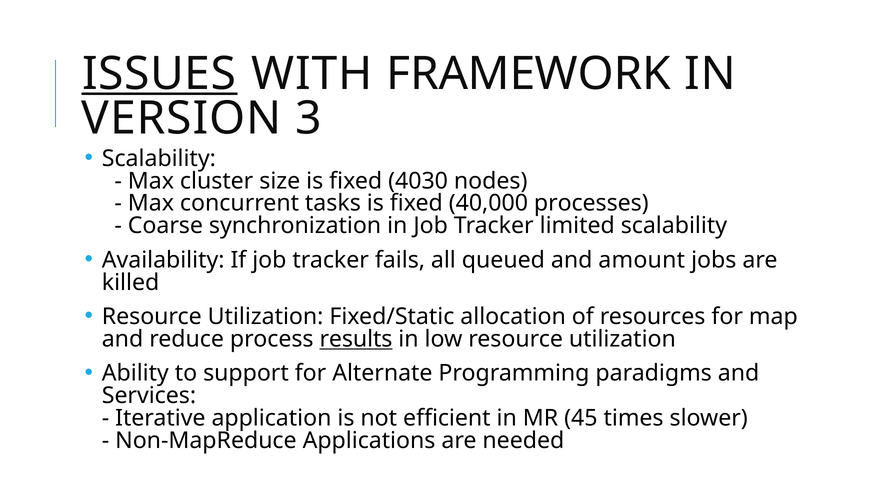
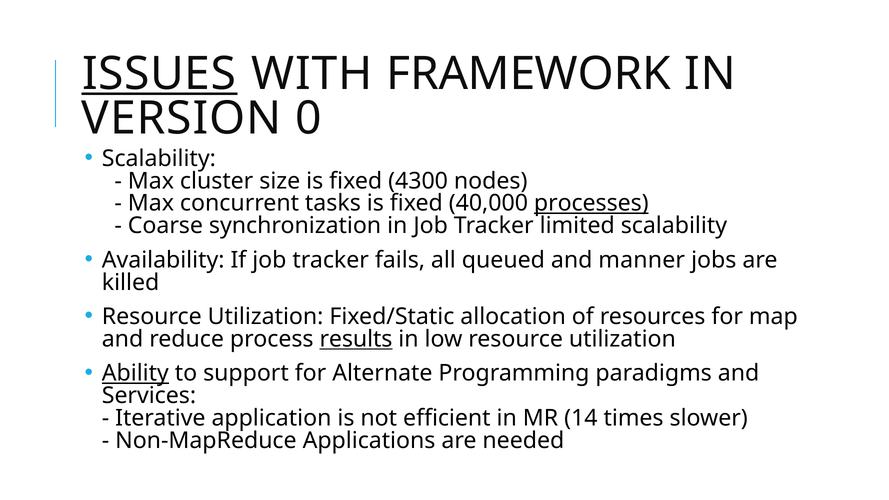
3: 3 -> 0 (309, 118)
4030: 4030 -> 4300 (418, 181)
processes underline: none -> present (591, 203)
amount: amount -> manner (642, 260)
Ability underline: none -> present (135, 373)
45: 45 -> 14 (581, 418)
